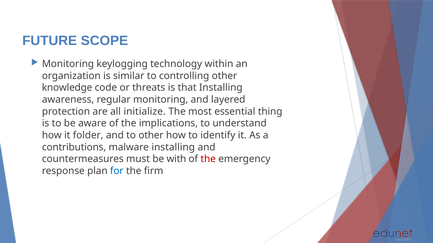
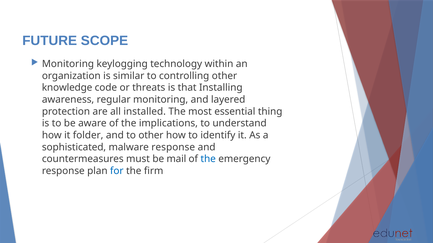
initialize: initialize -> installed (145, 112)
contributions: contributions -> sophisticated (74, 147)
malware installing: installing -> response (173, 147)
with: with -> mail (176, 159)
the colour: red -> blue (208, 159)
